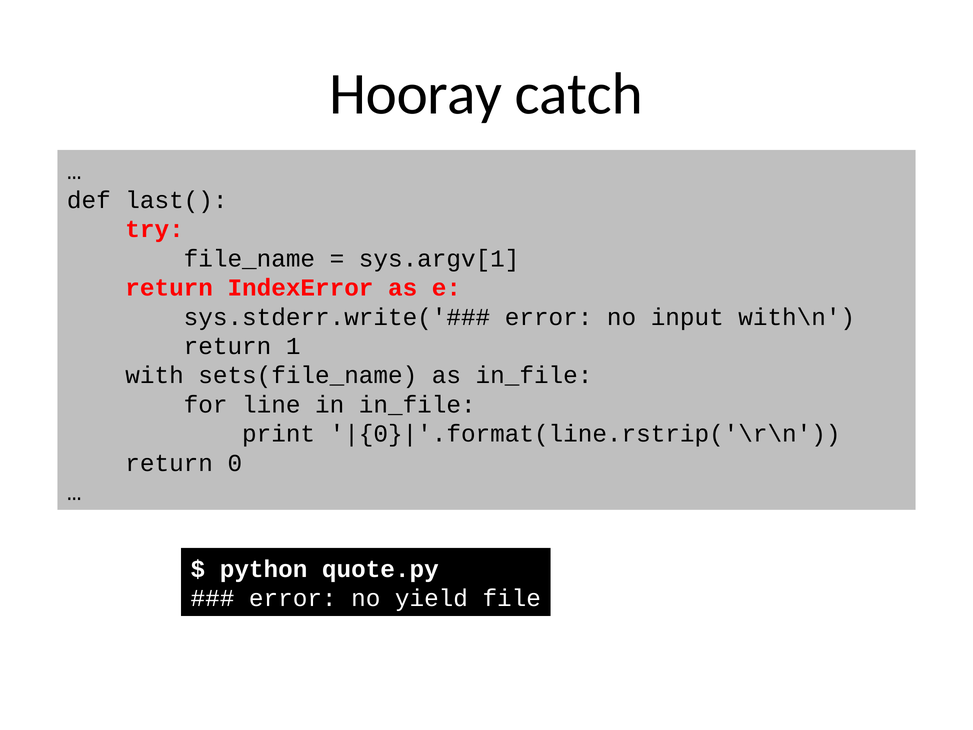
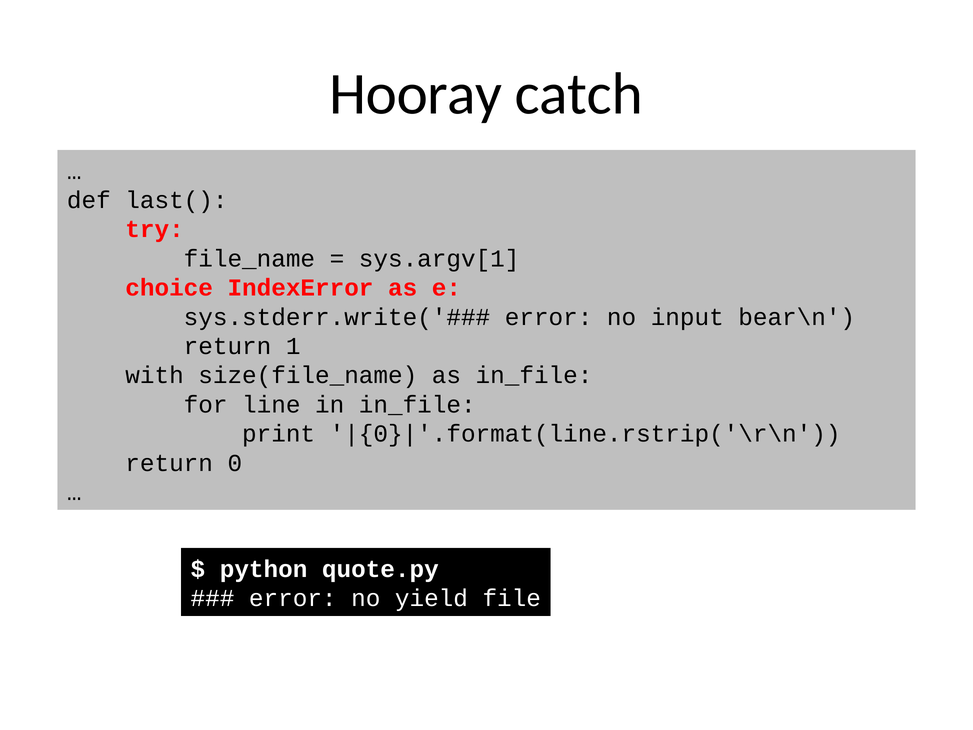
return: return -> choice (169, 288)
with\n: with\n -> bear\n (797, 317)
sets(file_name: sets(file_name -> size(file_name (308, 375)
